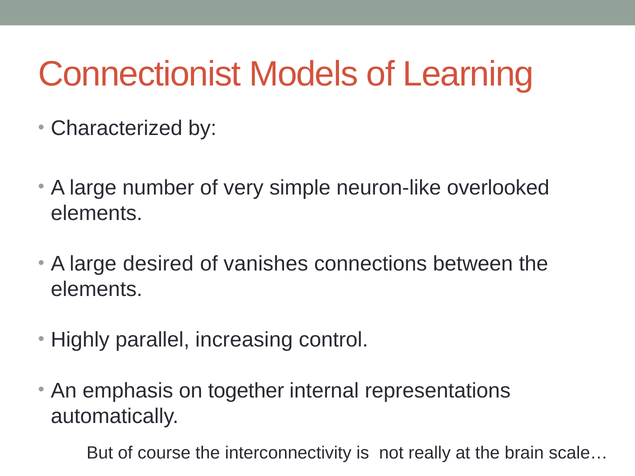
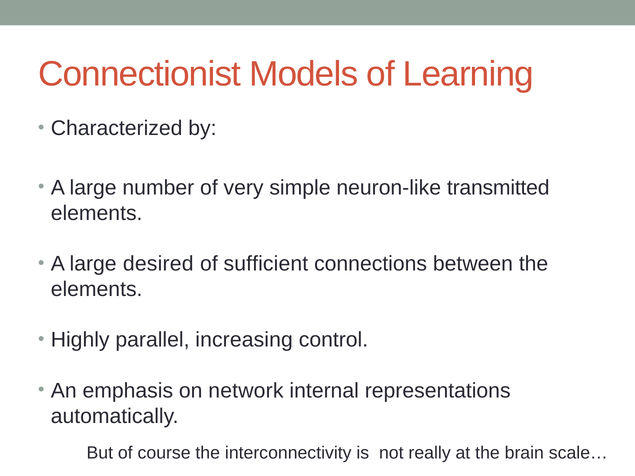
overlooked: overlooked -> transmitted (498, 188)
vanishes: vanishes -> sufficient (266, 264)
together: together -> network (246, 391)
